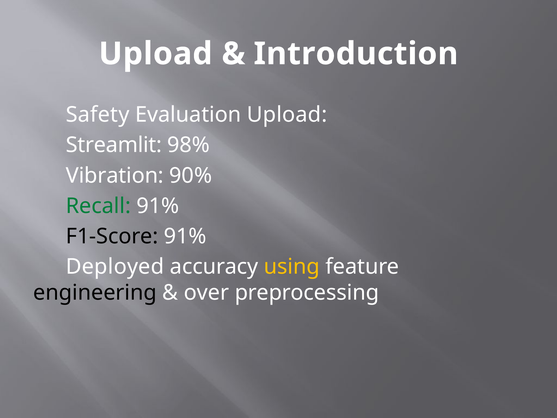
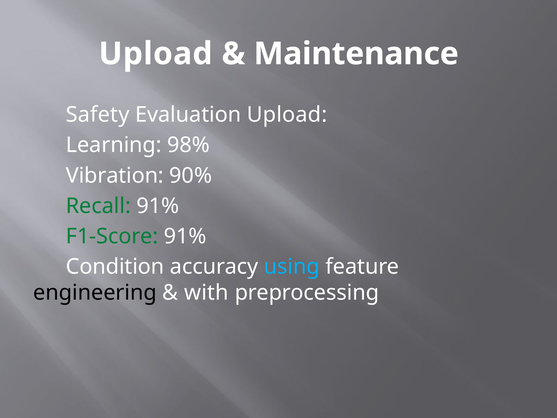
Introduction: Introduction -> Maintenance (356, 54)
Streamlit: Streamlit -> Learning (114, 145)
F1-Score colour: black -> green (112, 236)
Deployed: Deployed -> Condition (115, 266)
using colour: yellow -> light blue (292, 266)
over: over -> with (206, 292)
